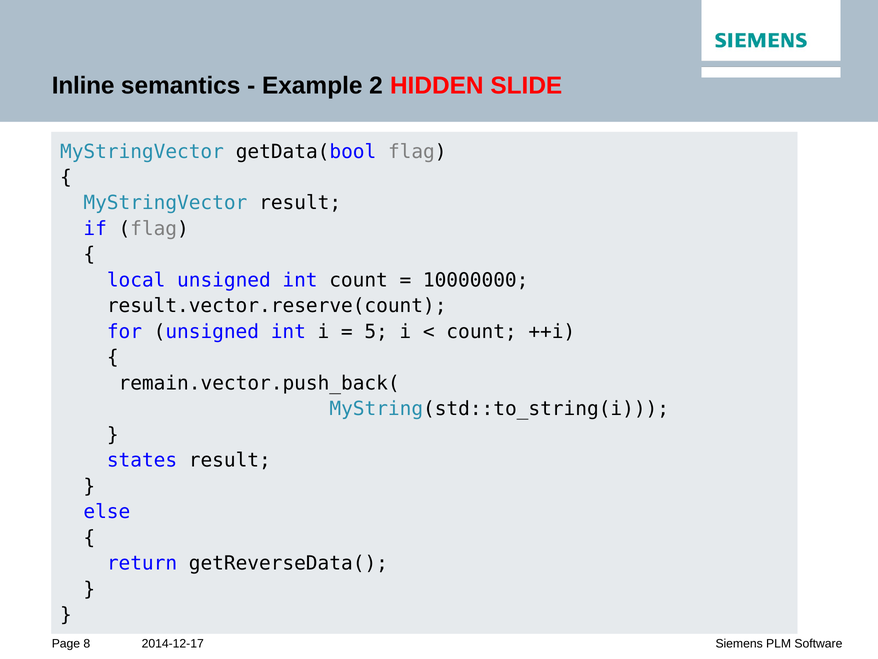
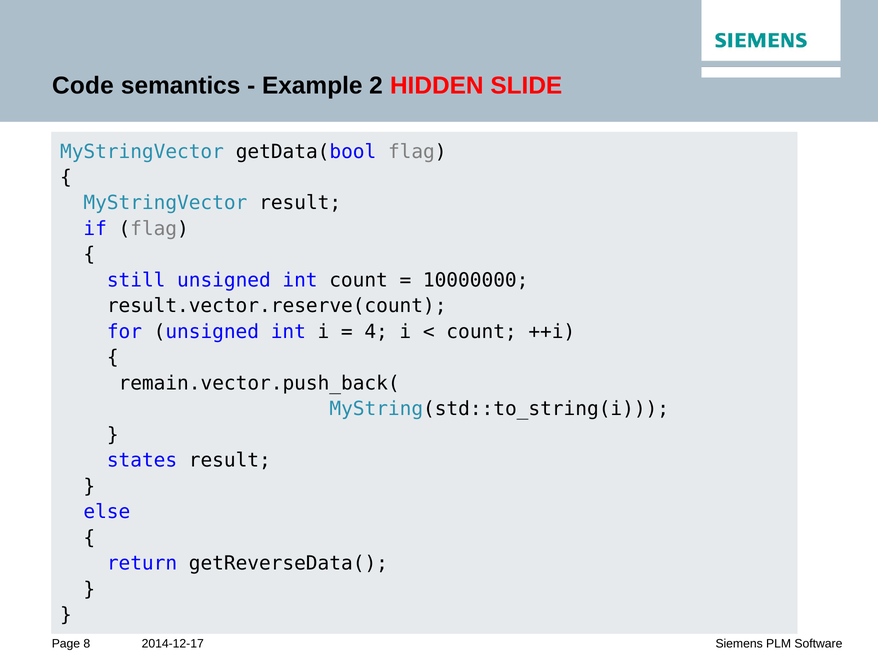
Inline: Inline -> Code (83, 86)
local: local -> still (136, 280)
5: 5 -> 4 (376, 331)
